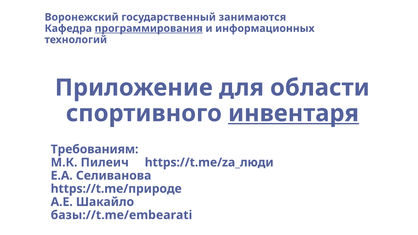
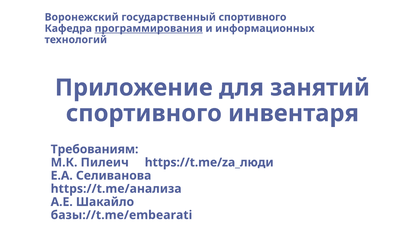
государственный занимаются: занимаются -> спортивного (253, 17)
области: области -> занятий (320, 88)
инвентаря underline: present -> none (293, 113)
https://t.me/природе: https://t.me/природе -> https://t.me/анализа (116, 189)
